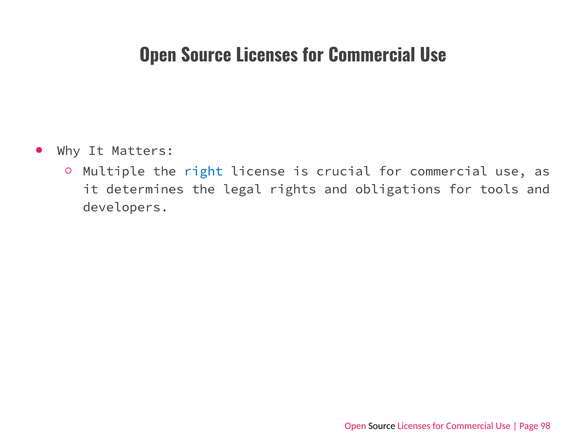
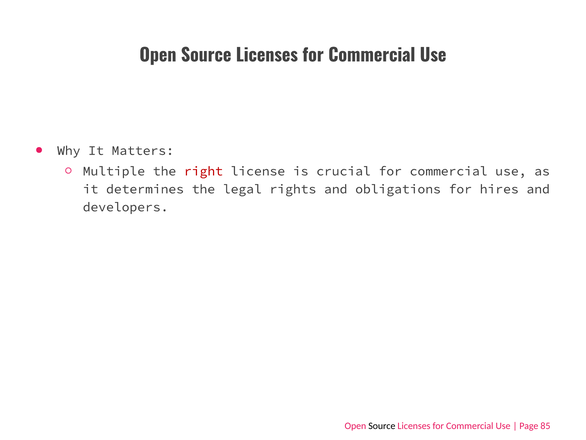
right colour: blue -> red (203, 171)
tools: tools -> hires (499, 189)
98: 98 -> 85 (545, 426)
